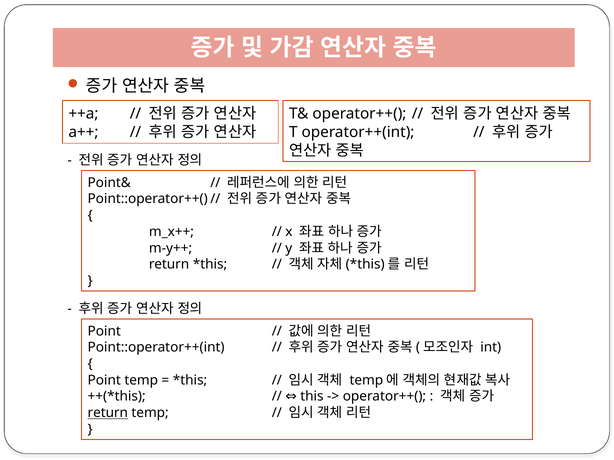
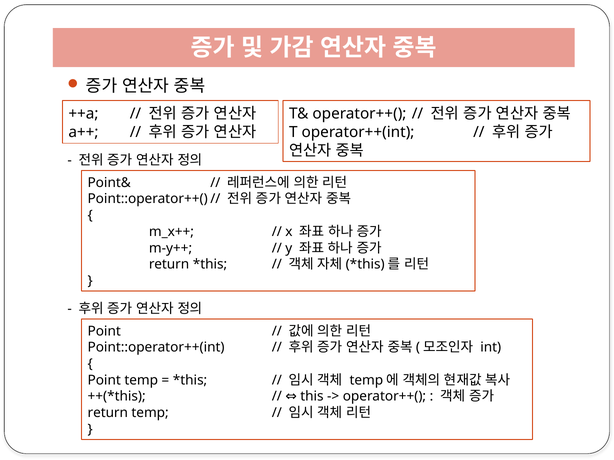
return underline: present -> none (108, 413)
